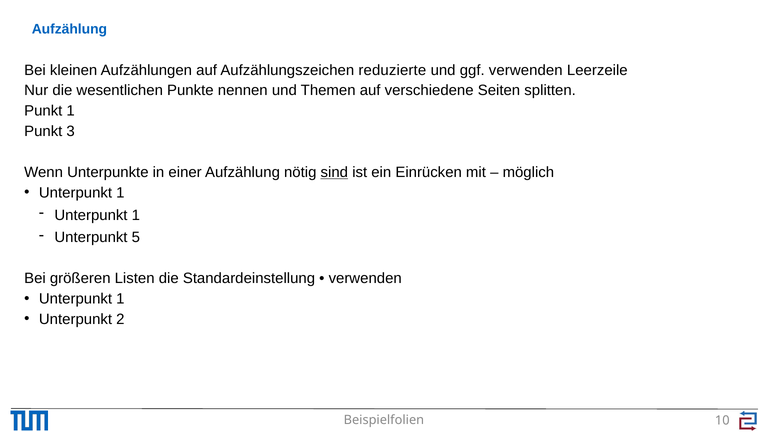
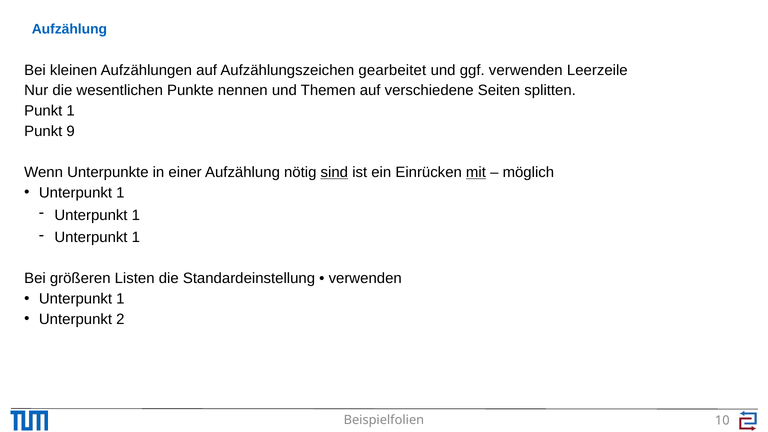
reduzierte: reduzierte -> gearbeitet (392, 70)
3: 3 -> 9 (71, 131)
mit underline: none -> present (476, 172)
5: 5 -> 1 (136, 238)
